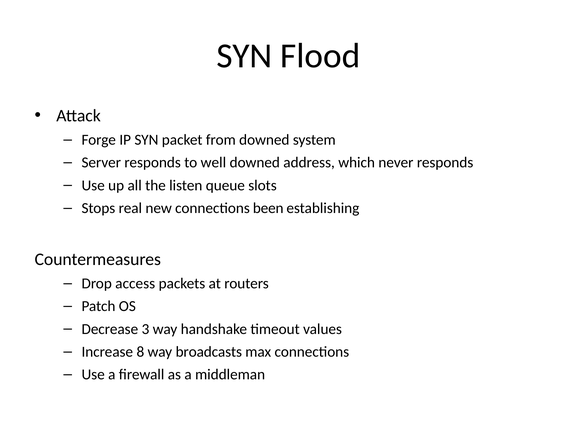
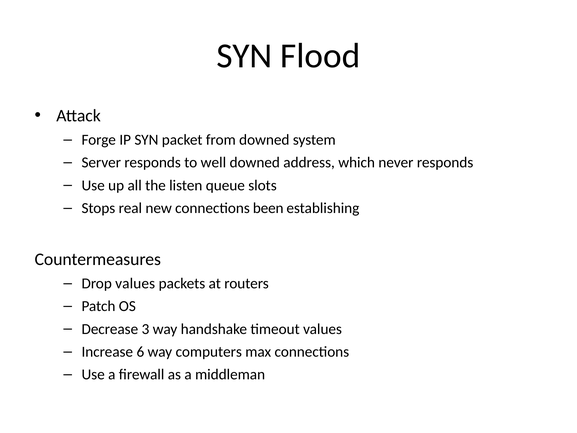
Drop access: access -> values (135, 283)
8: 8 -> 6 (140, 352)
broadcasts: broadcasts -> computers (209, 352)
